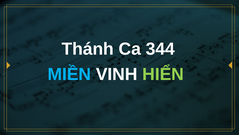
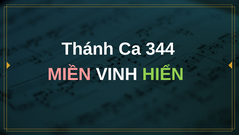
MIỀN colour: light blue -> pink (69, 74)
